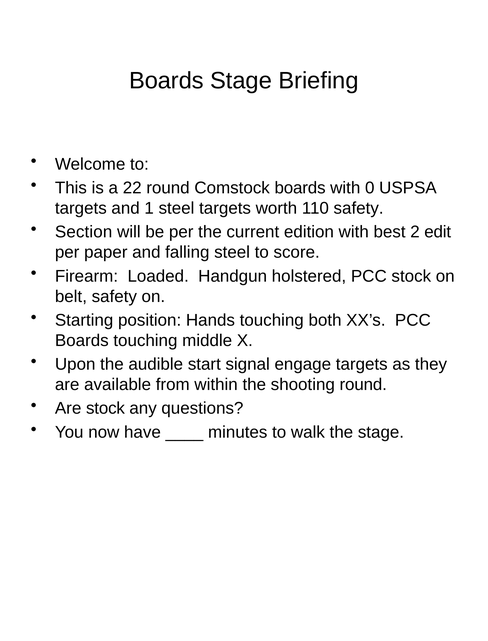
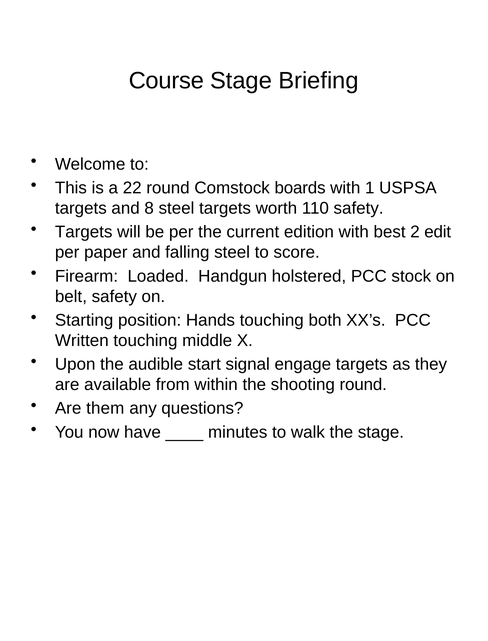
Boards: Boards -> Course (166, 81)
0: 0 -> 1 (370, 188)
1: 1 -> 8 (149, 208)
Section: Section -> Targets (84, 232)
Boards: Boards -> Written (82, 340)
Are stock: stock -> them (105, 408)
